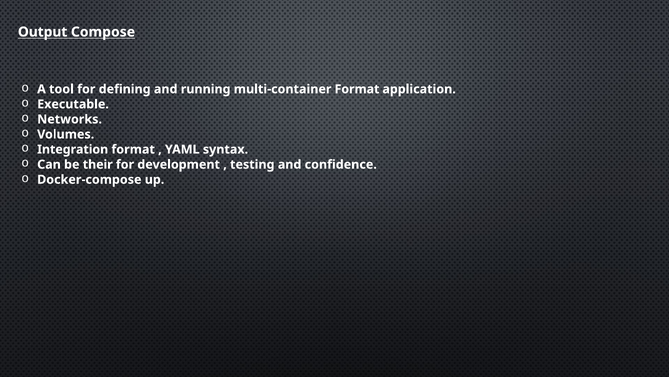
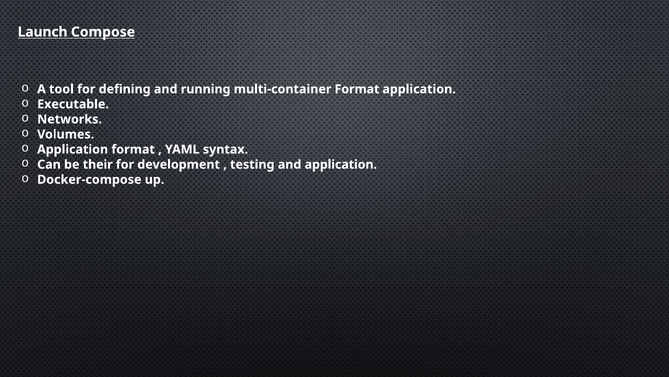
Output: Output -> Launch (43, 32)
Integration: Integration -> Application (73, 149)
and confidence: confidence -> application (341, 164)
